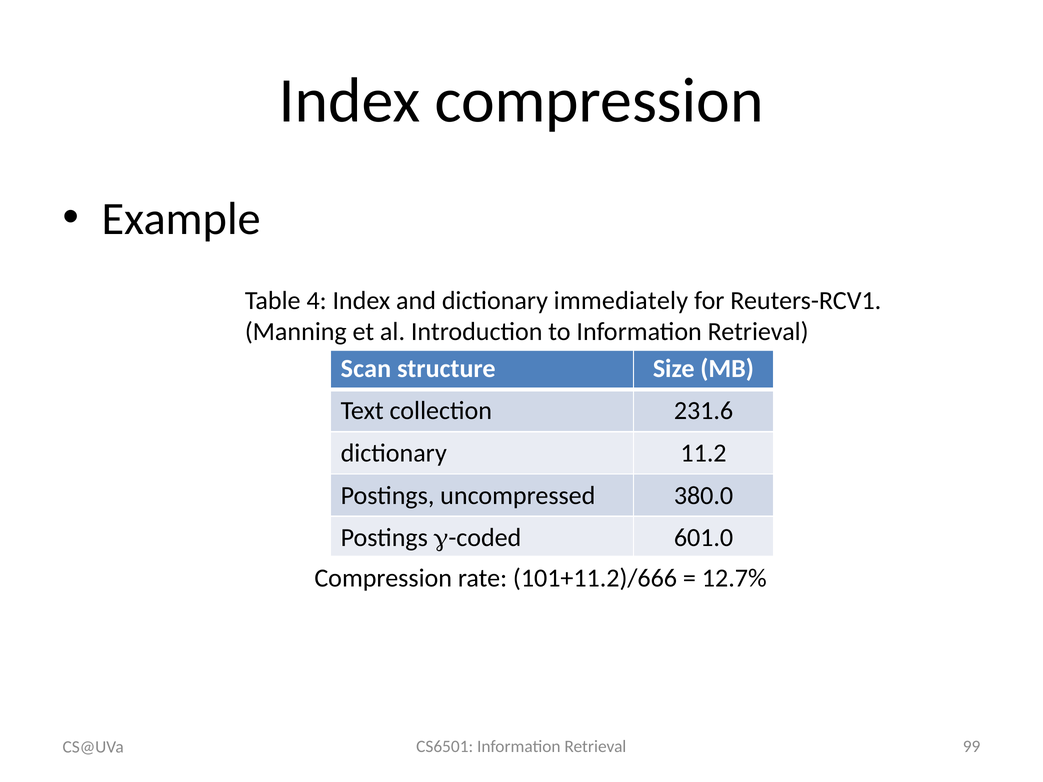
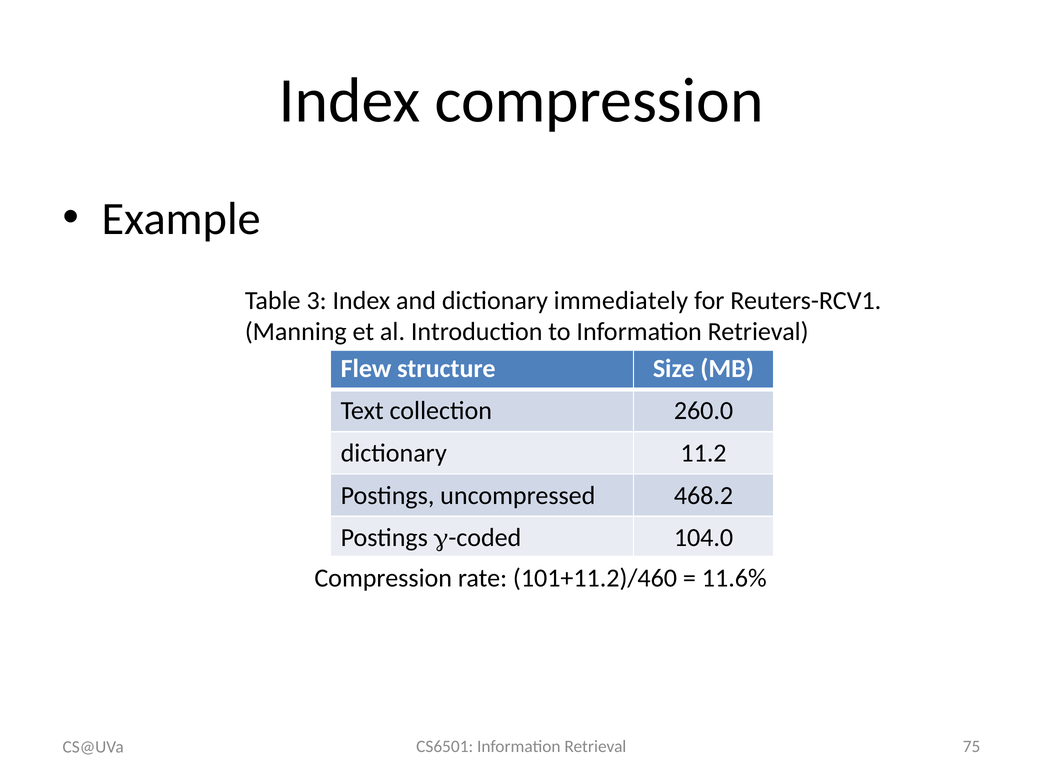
4: 4 -> 3 (317, 301)
Scan: Scan -> Flew (366, 369)
231.6: 231.6 -> 260.0 (704, 411)
380.0: 380.0 -> 468.2 (704, 496)
601.0: 601.0 -> 104.0 (704, 538)
101+11.2)/666: 101+11.2)/666 -> 101+11.2)/460 (595, 578)
12.7%: 12.7% -> 11.6% (734, 578)
99: 99 -> 75 (972, 747)
